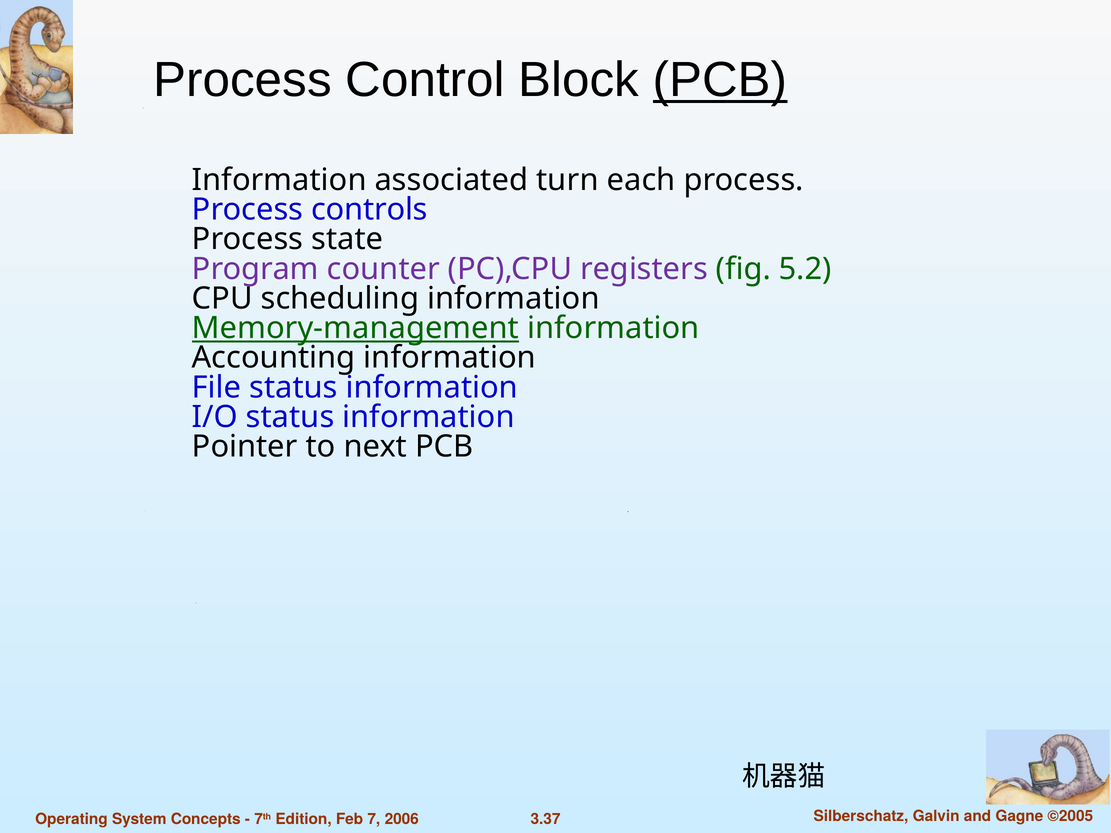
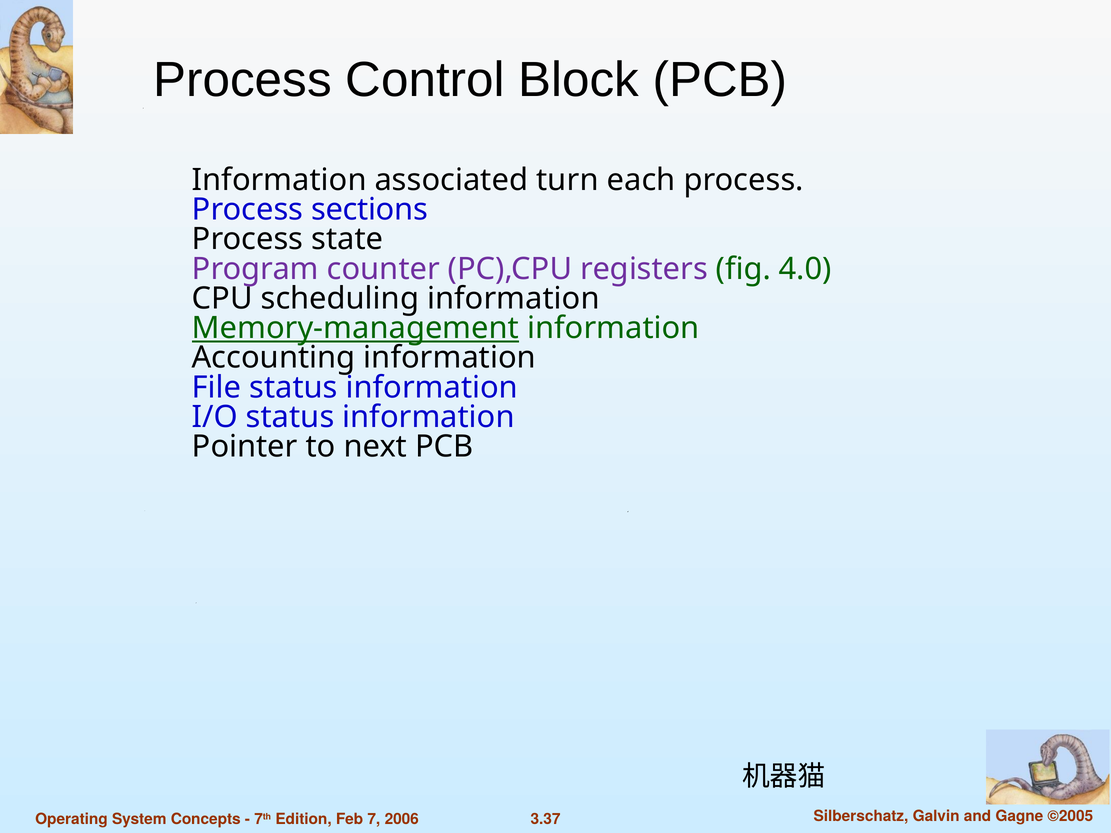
PCB underline: present -> none (720, 80)
controls: controls -> sections (370, 210)
5.2: 5.2 -> 4.0 (805, 269)
